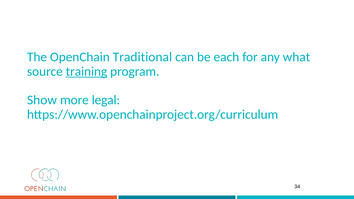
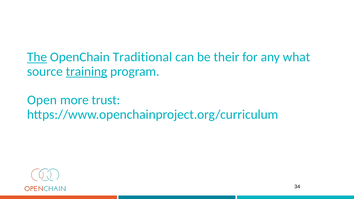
The underline: none -> present (37, 57)
each: each -> their (226, 57)
Show: Show -> Open (42, 100)
legal: legal -> trust (106, 100)
